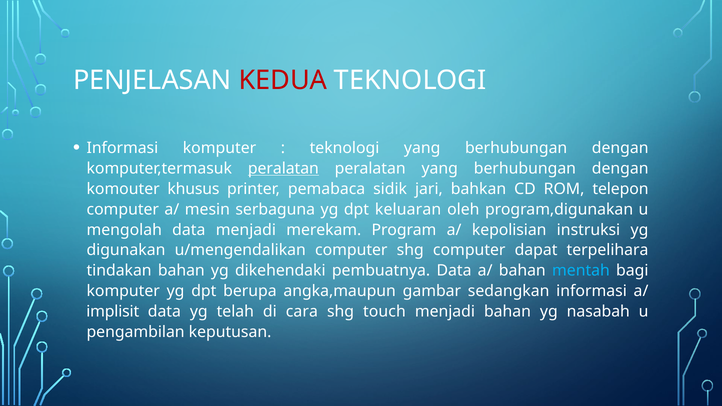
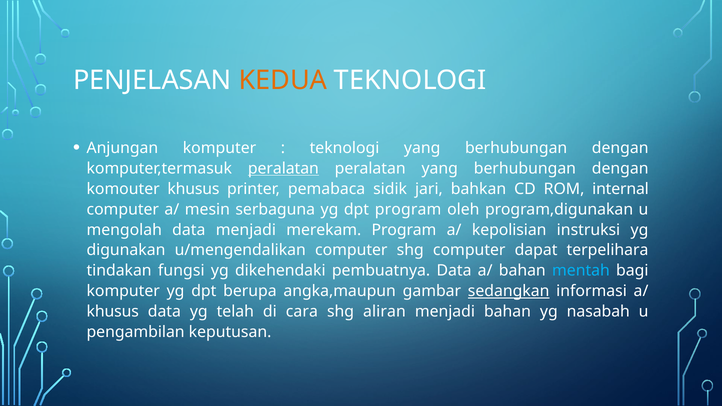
KEDUA colour: red -> orange (283, 80)
Informasi: Informasi -> Anjungan (122, 148)
telepon: telepon -> internal (620, 189)
dpt keluaran: keluaran -> program (408, 209)
tindakan bahan: bahan -> fungsi (181, 271)
sedangkan underline: none -> present (509, 291)
implisit: implisit -> khusus (113, 312)
touch: touch -> aliran (384, 312)
